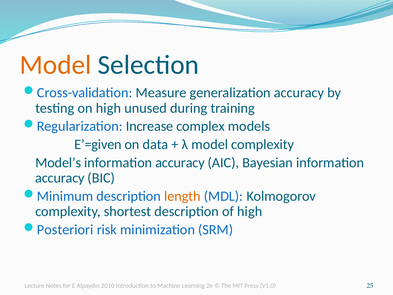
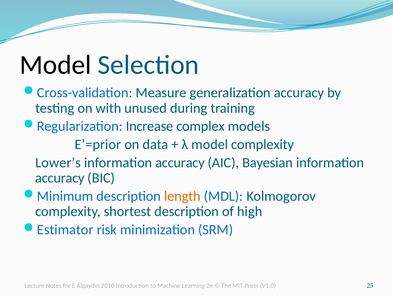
Model colour: orange -> black (56, 65)
on high: high -> with (108, 108)
E’=given: E’=given -> E’=prior (98, 144)
Model’s: Model’s -> Lower’s (58, 162)
Posteriori: Posteriori -> Estimator (65, 229)
